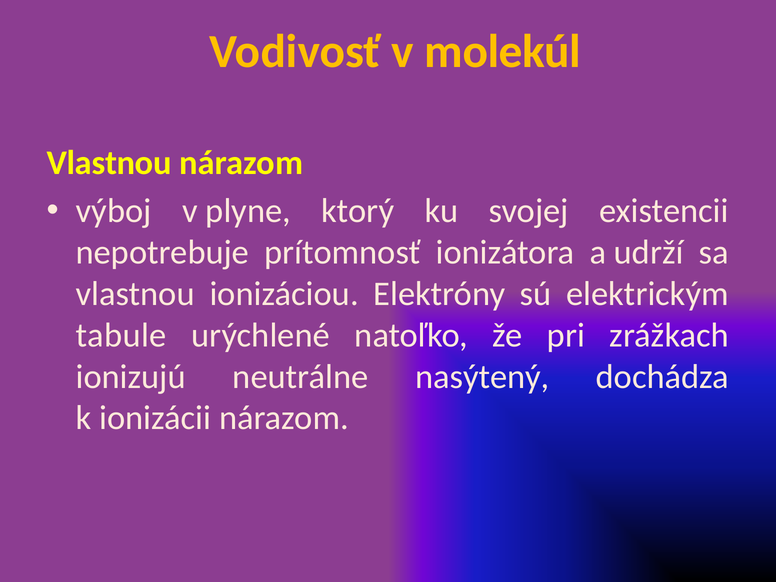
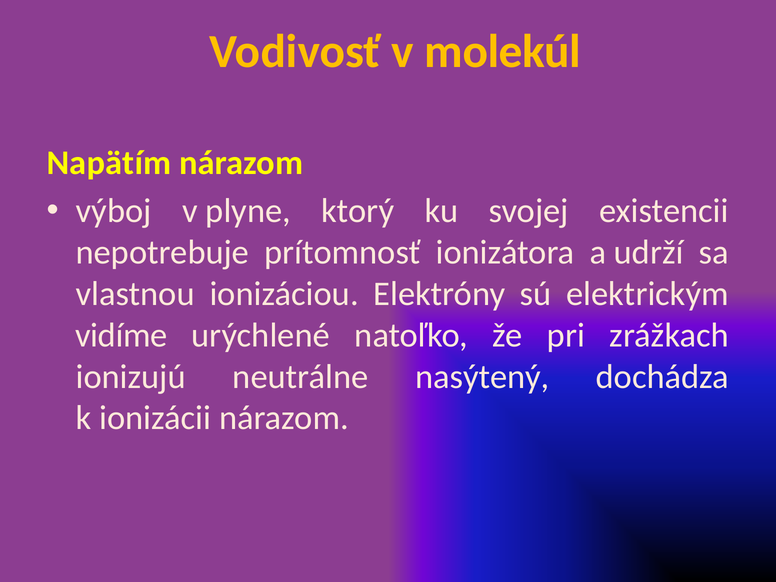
Vlastnou: Vlastnou -> Napätím (109, 163)
tabule: tabule -> vidíme (121, 335)
